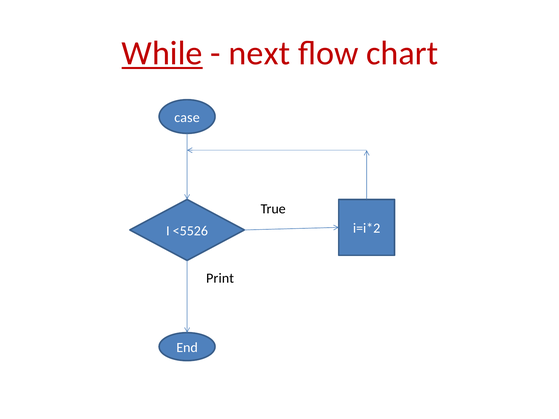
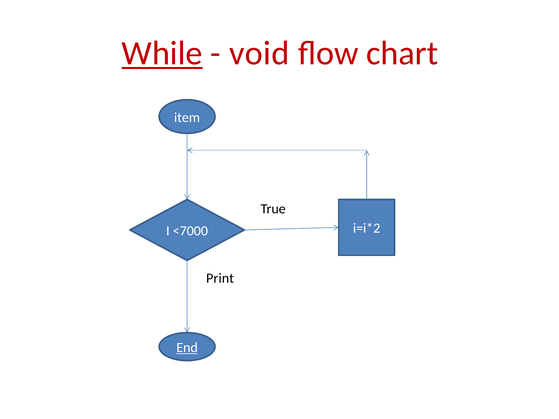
next: next -> void (259, 53)
case: case -> item (187, 118)
<5526: <5526 -> <7000 (190, 231)
End underline: none -> present (187, 348)
